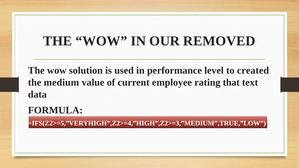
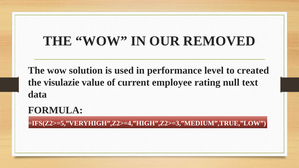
medium: medium -> visulazie (61, 82)
that: that -> null (231, 82)
